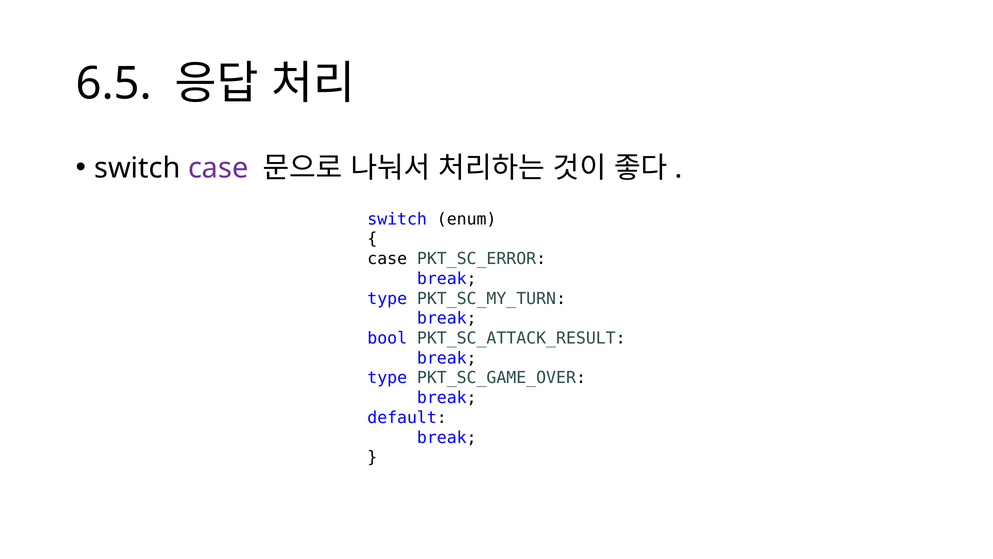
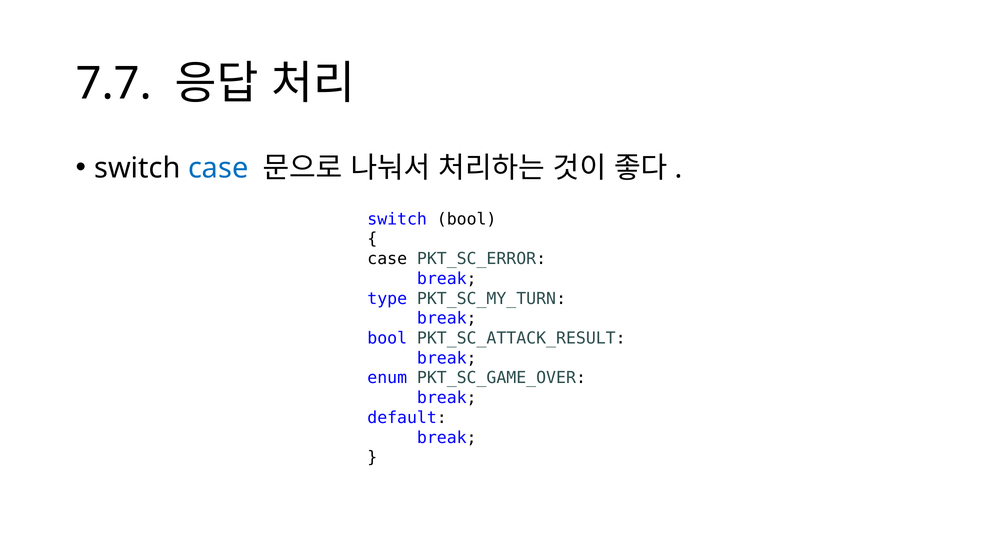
6.5: 6.5 -> 7.7 (114, 83)
case colour: purple -> blue (218, 168)
switch enum: enum -> bool (467, 219)
type: type -> enum (387, 378)
